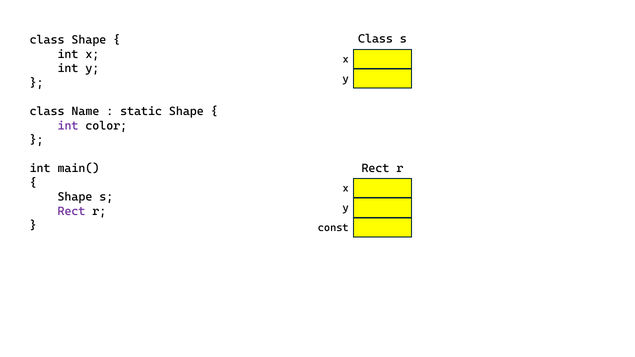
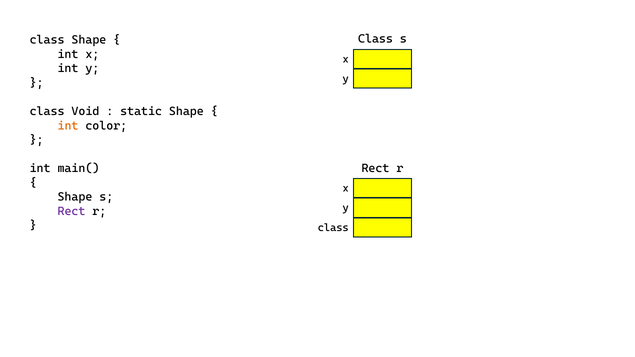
Name: Name -> Void (85, 111)
int colour: purple -> orange (68, 126)
const: const -> class (333, 228)
